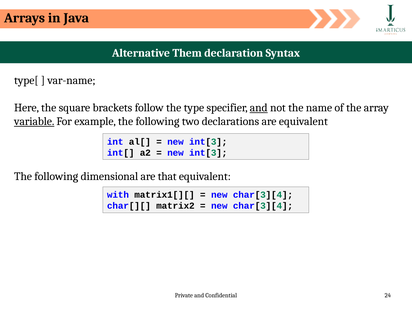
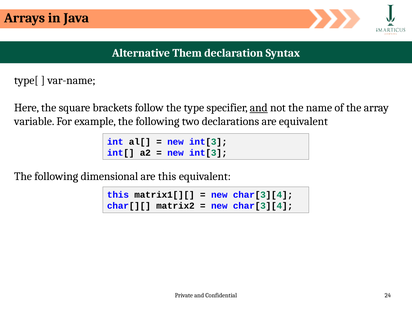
variable underline: present -> none (34, 121)
are that: that -> this (167, 176)
with: with -> this (118, 195)
